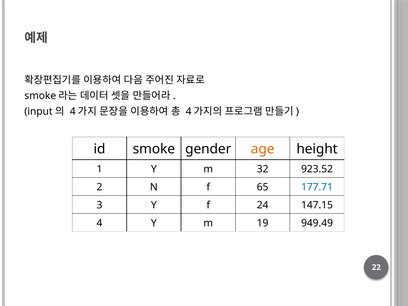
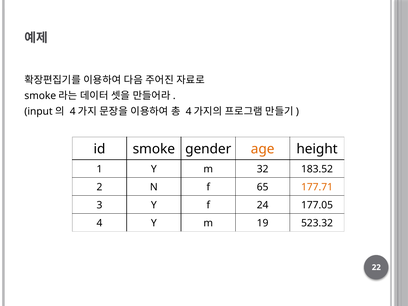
923.52: 923.52 -> 183.52 (317, 169)
177.71 colour: blue -> orange (317, 187)
147.15: 147.15 -> 177.05 (317, 205)
949.49: 949.49 -> 523.32 (317, 223)
